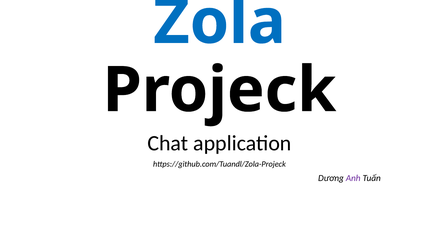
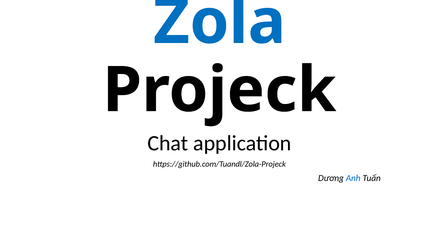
Anh colour: purple -> blue (353, 178)
